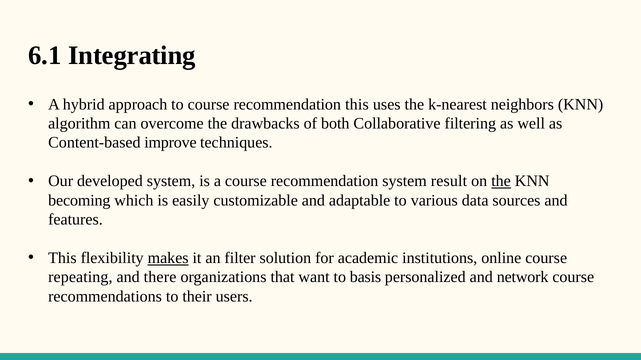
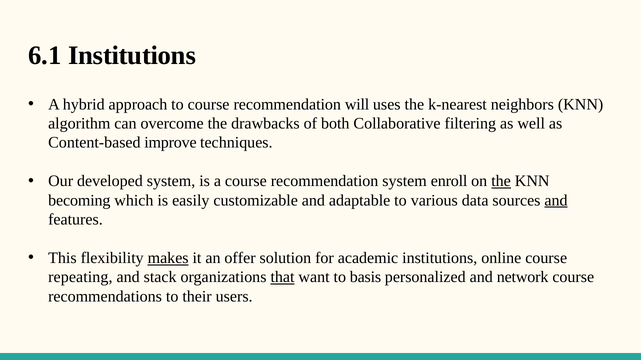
6.1 Integrating: Integrating -> Institutions (132, 55)
recommendation this: this -> will (357, 104)
result: result -> enroll (449, 181)
and underline: none -> present (556, 201)
filter: filter -> offer (240, 258)
there: there -> stack (160, 278)
that underline: none -> present (282, 278)
